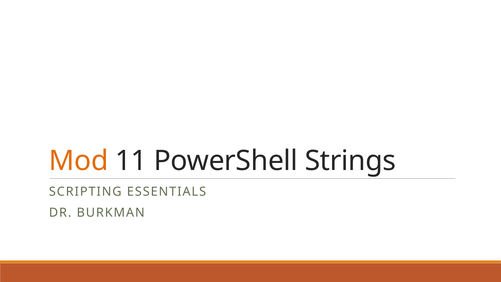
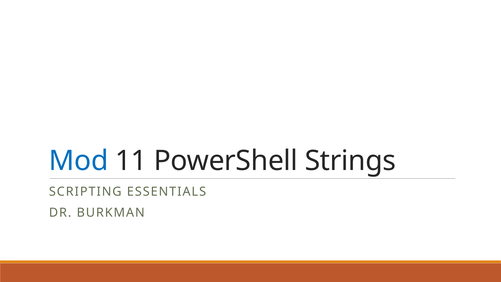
Mod colour: orange -> blue (79, 161)
